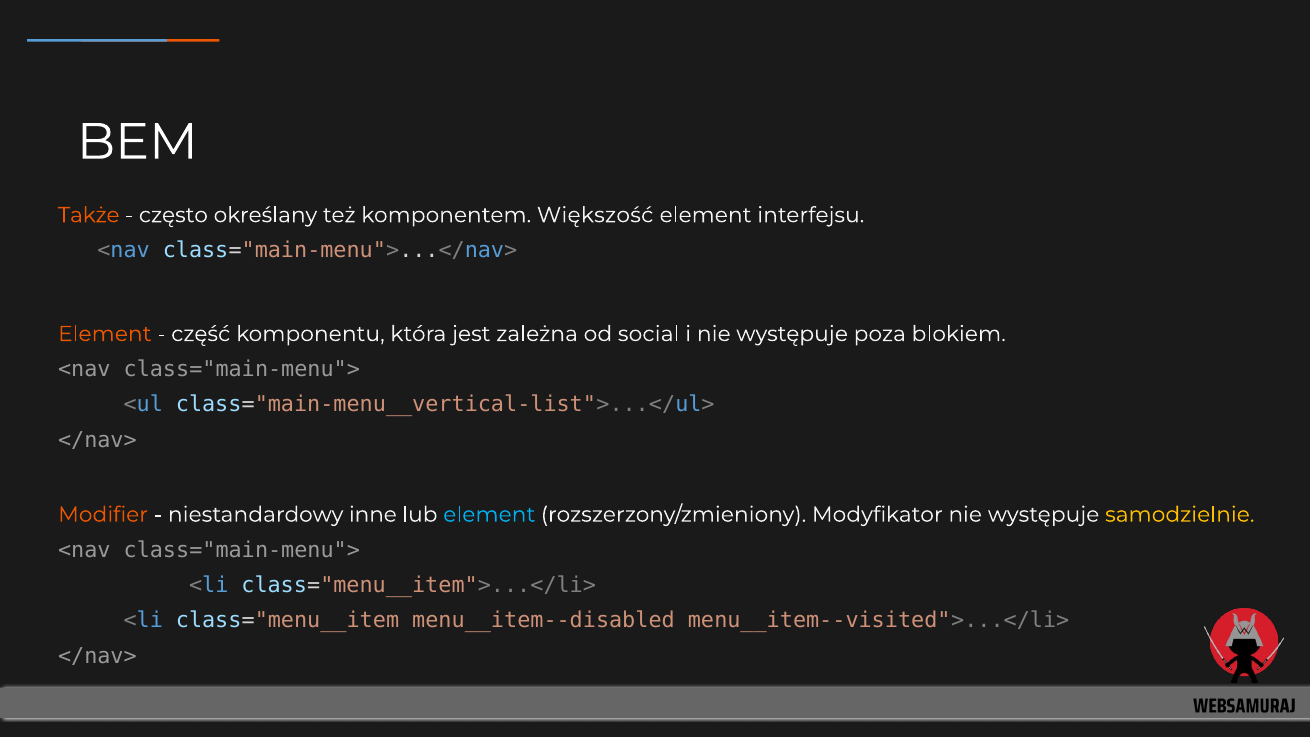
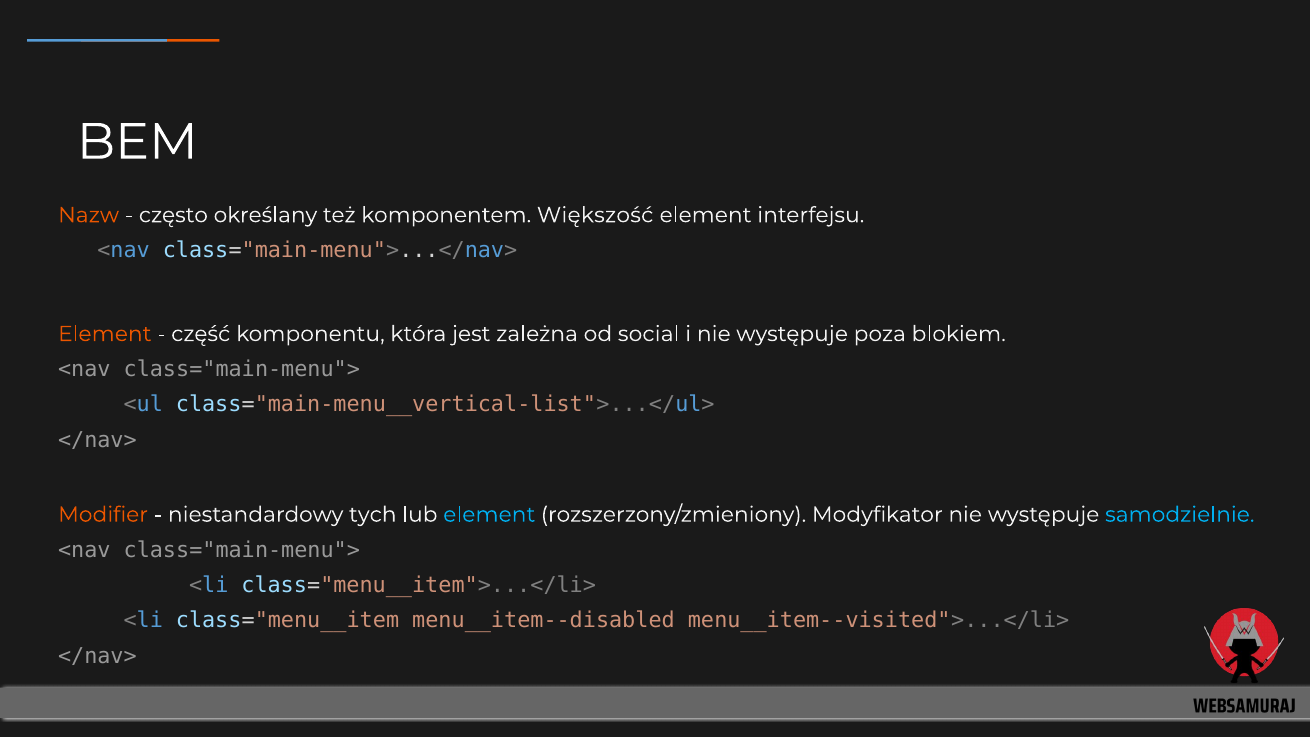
Także: Także -> Nazw (89, 215)
inne: inne -> tych (373, 514)
samodzielnie colour: yellow -> light blue (1180, 514)
